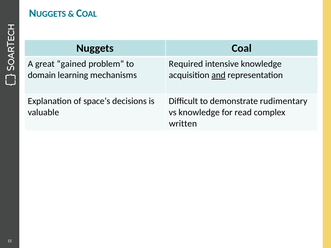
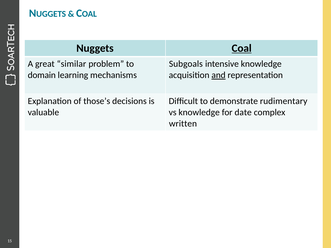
Coal underline: none -> present (242, 48)
gained: gained -> similar (72, 64)
Required: Required -> Subgoals (186, 64)
space’s: space’s -> those’s (97, 101)
read: read -> date (243, 112)
